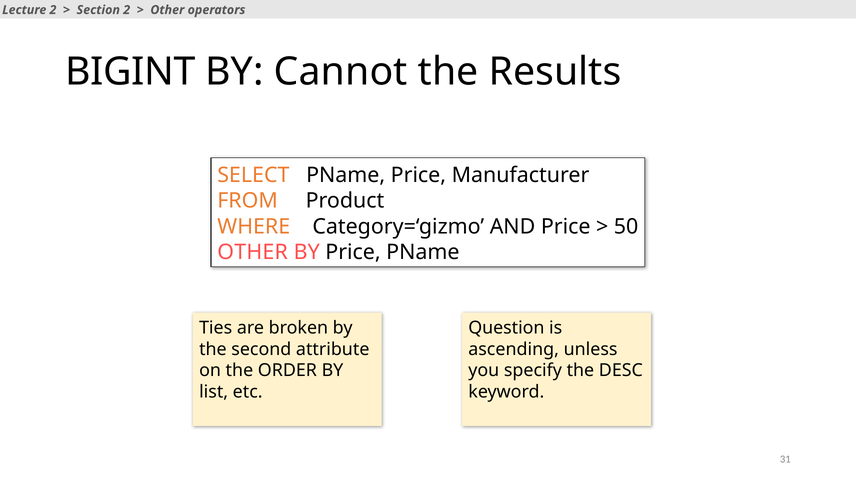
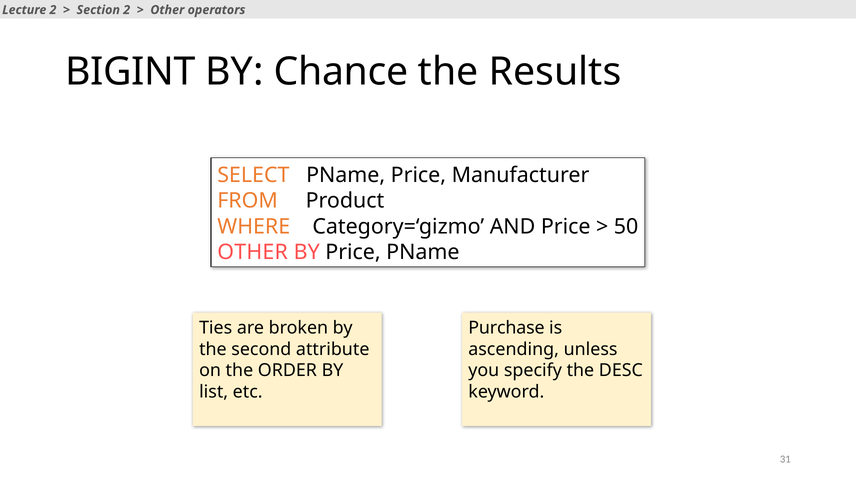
Cannot: Cannot -> Chance (341, 72)
Question: Question -> Purchase (506, 328)
